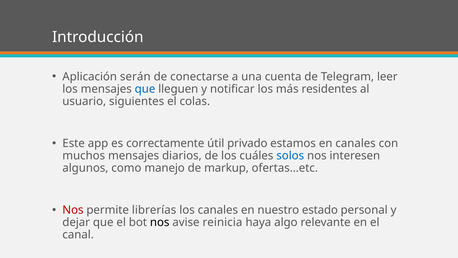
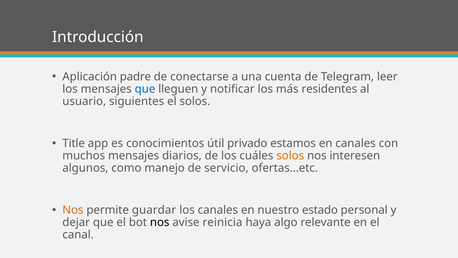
serán: serán -> padre (135, 77)
el colas: colas -> solos (195, 101)
Este: Este -> Title (74, 143)
correctamente: correctamente -> conocimientos (165, 143)
solos colour: blue -> orange (290, 156)
markup: markup -> servicio (226, 168)
Nos colour: red -> orange (73, 210)
librerías: librerías -> guardar (154, 210)
